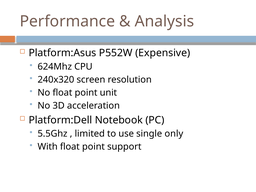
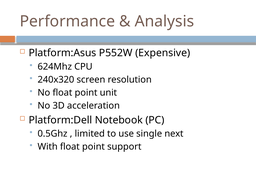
5.5Ghz: 5.5Ghz -> 0.5Ghz (53, 134)
only: only -> next (174, 134)
